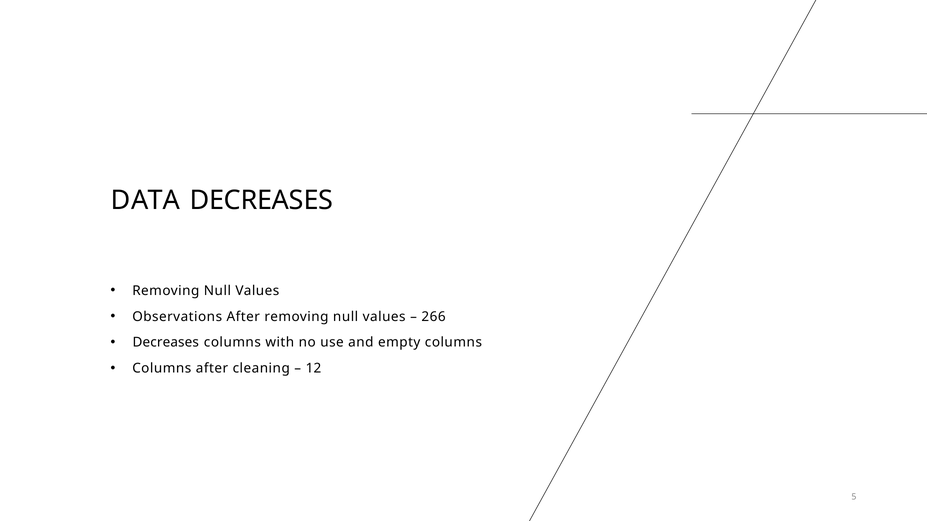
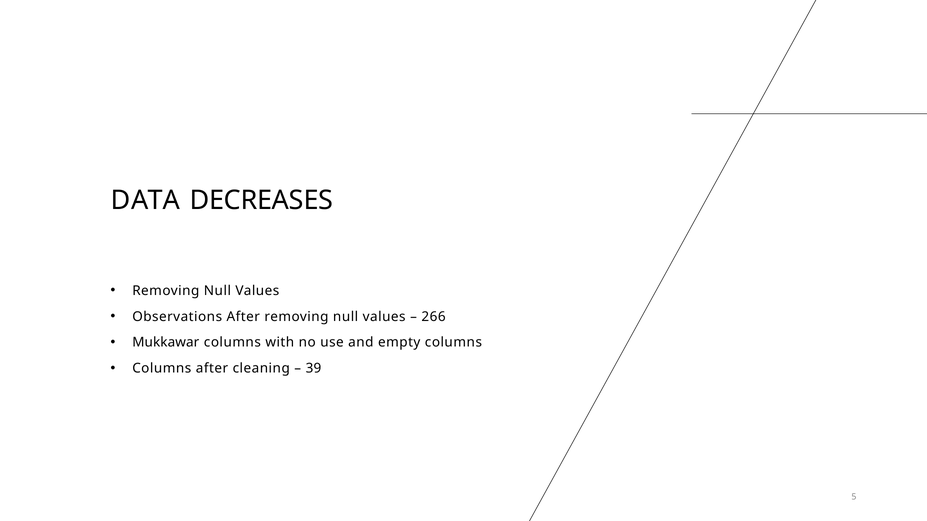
Decreases: Decreases -> Mukkawar (166, 343)
12: 12 -> 39 (314, 369)
